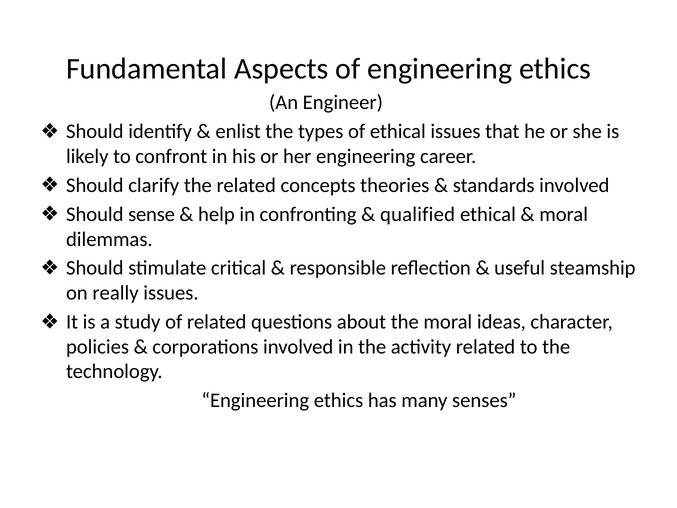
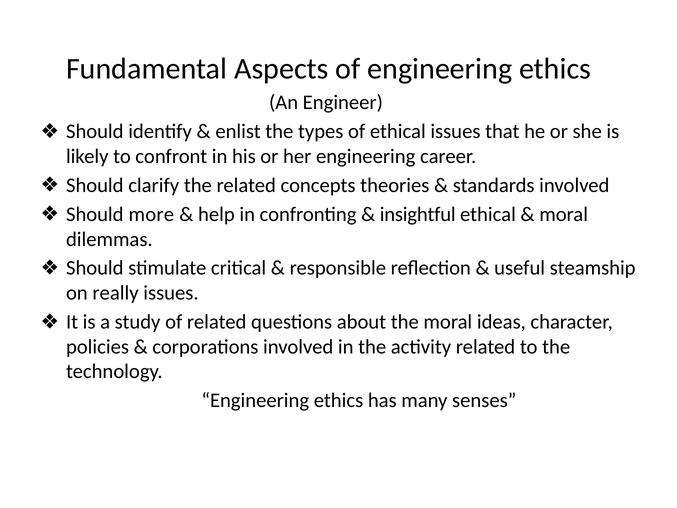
sense: sense -> more (151, 214)
qualified: qualified -> insightful (418, 214)
